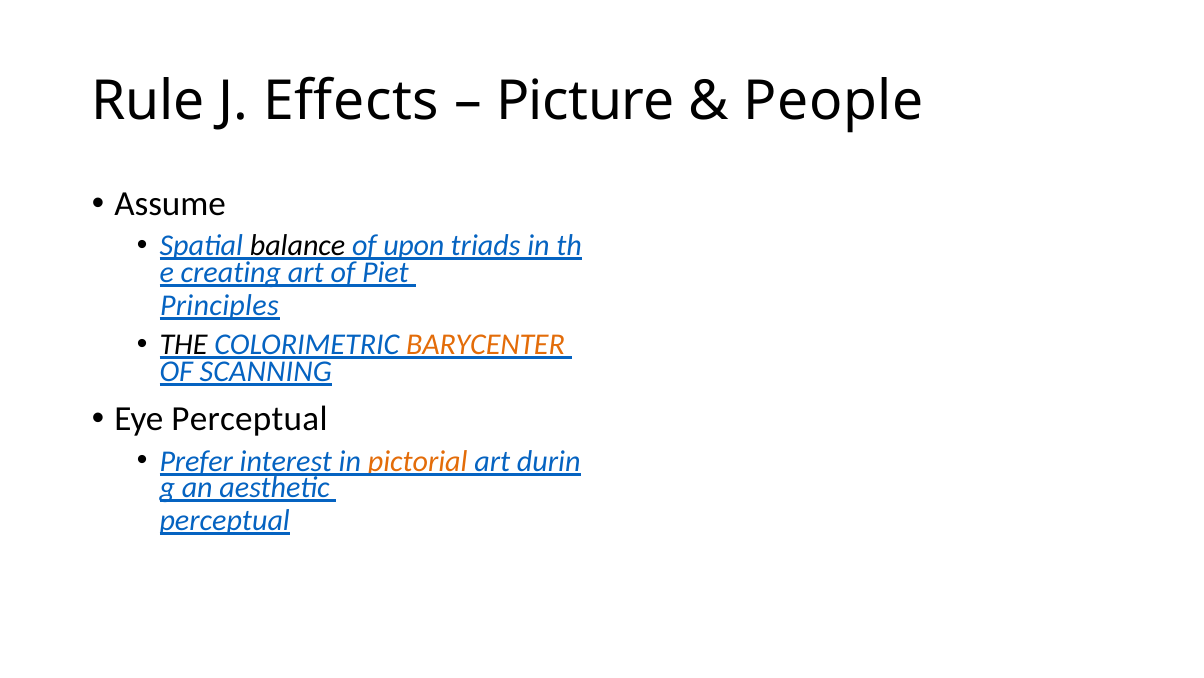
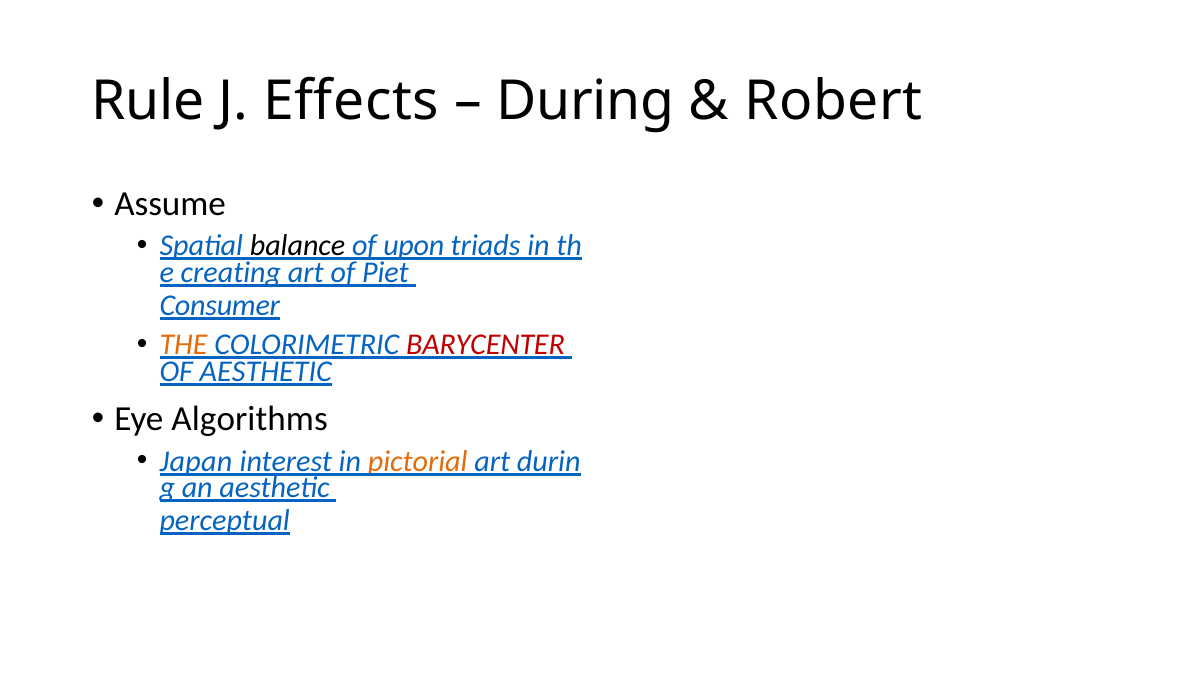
Picture: Picture -> During (585, 101)
People: People -> Robert (833, 101)
Principles: Principles -> Consumer (220, 305)
THE colour: black -> orange (184, 344)
BARYCENTER colour: orange -> red (486, 344)
OF SCANNING: SCANNING -> AESTHETIC (266, 371)
Eye Perceptual: Perceptual -> Algorithms (250, 419)
Prefer: Prefer -> Japan (196, 461)
